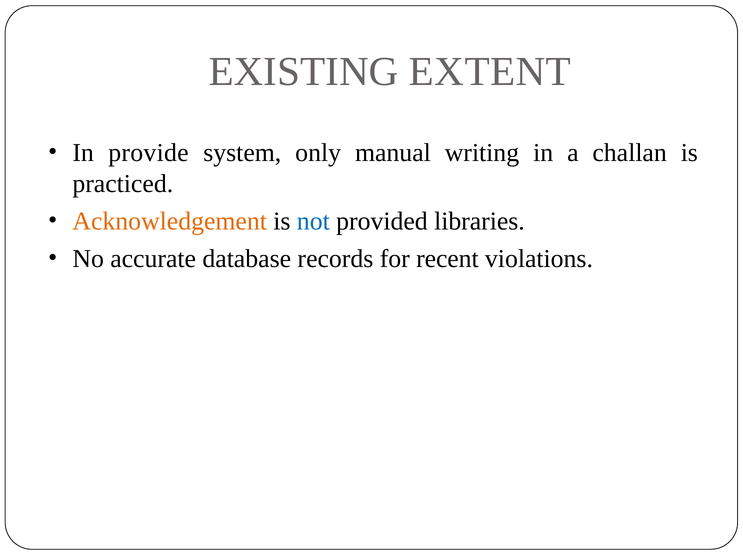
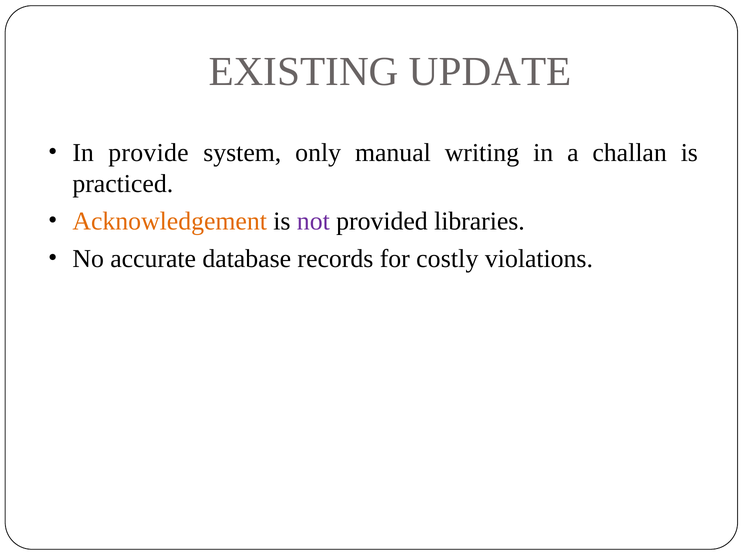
EXTENT: EXTENT -> UPDATE (490, 72)
not colour: blue -> purple (313, 221)
recent: recent -> costly (447, 259)
